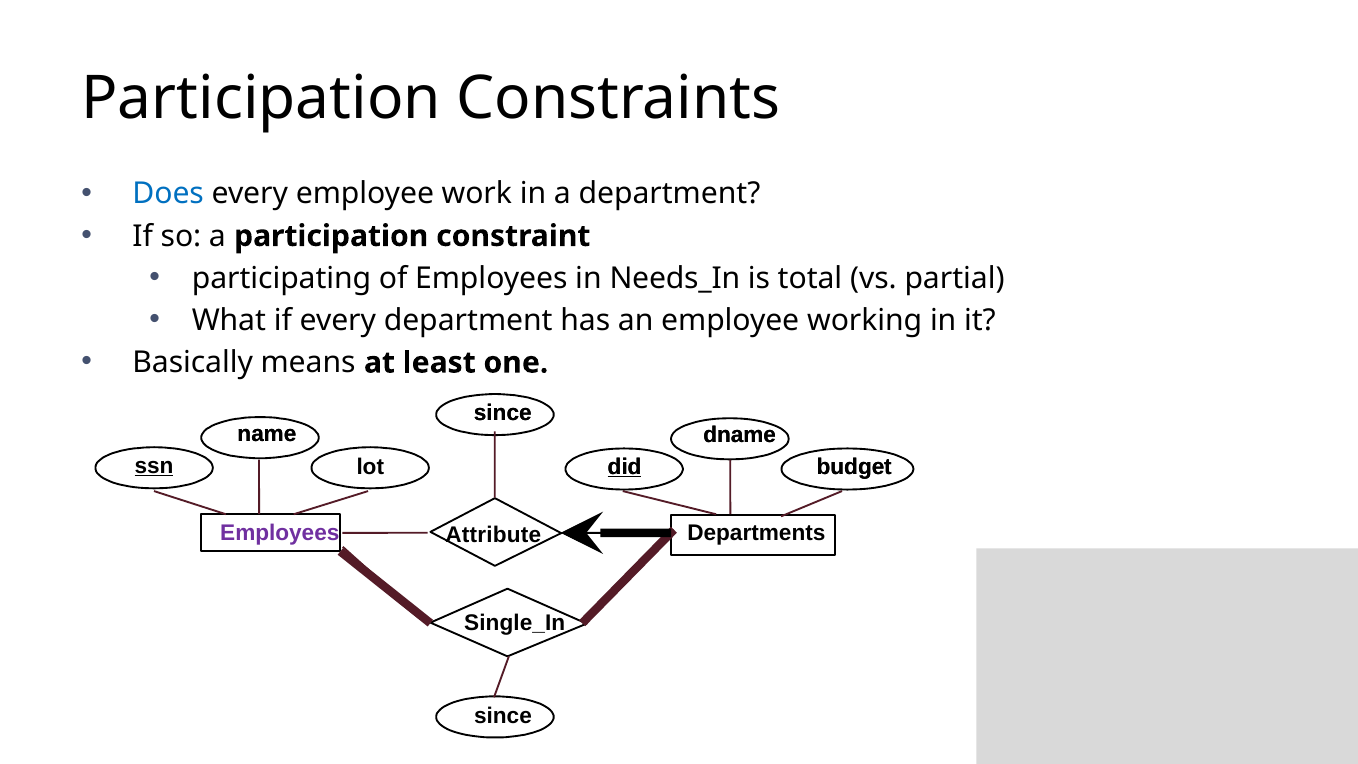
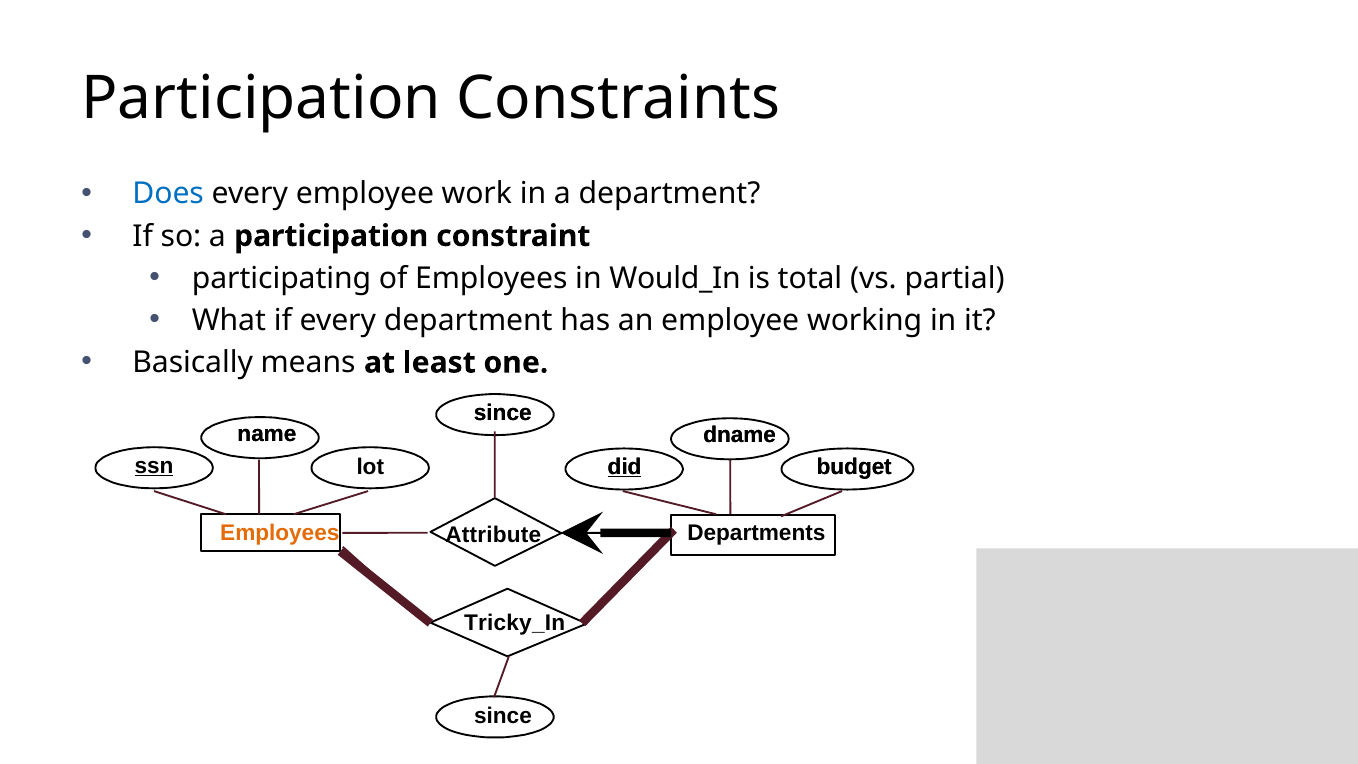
Needs_In: Needs_In -> Would_In (675, 278)
Employees colour: purple -> orange (280, 533)
Single_In: Single_In -> Tricky_In (515, 623)
